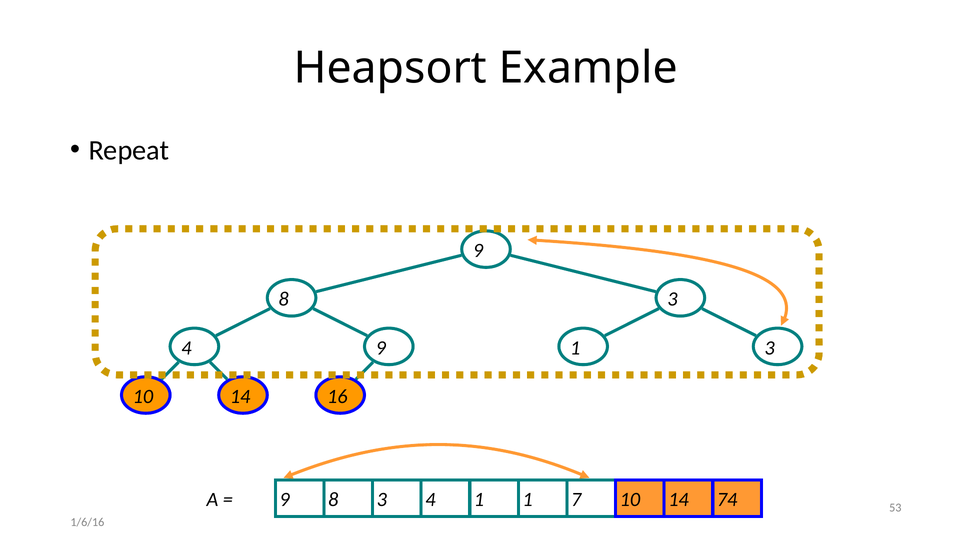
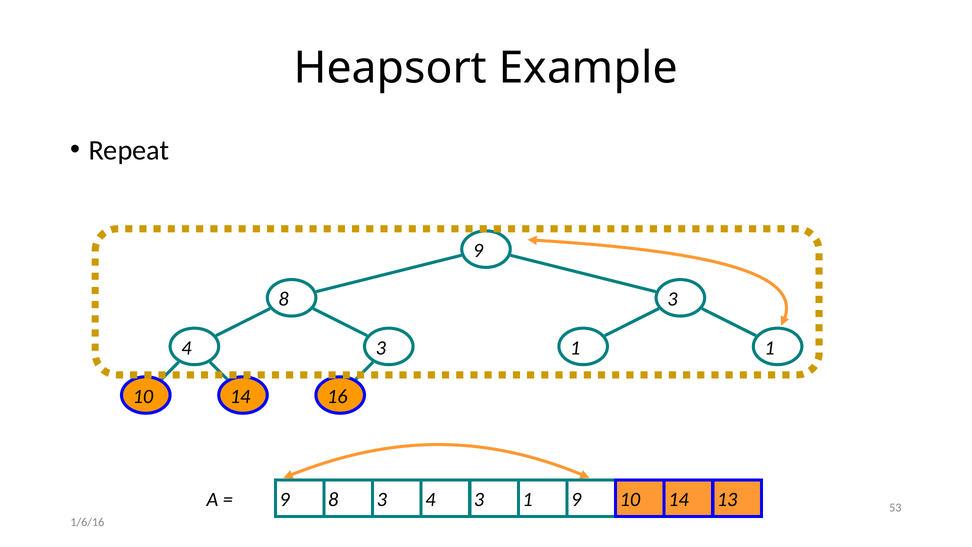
9: 9 -> 3 (381, 348)
1 3: 3 -> 1 (770, 348)
1: 1 -> 3 (479, 500)
1 7: 7 -> 9 (576, 500)
74: 74 -> 13 (727, 500)
